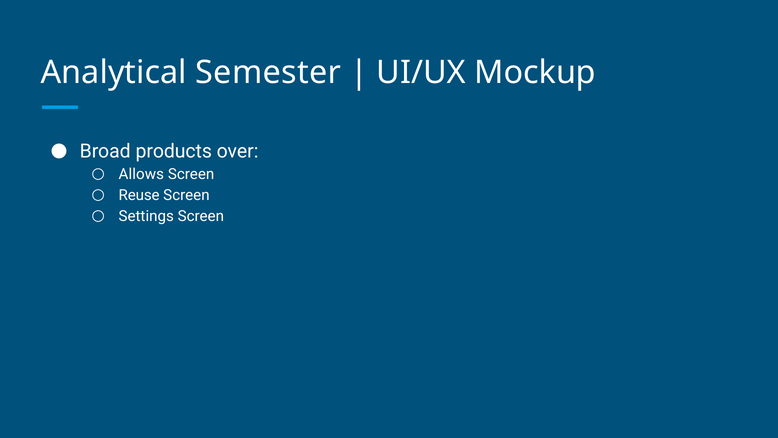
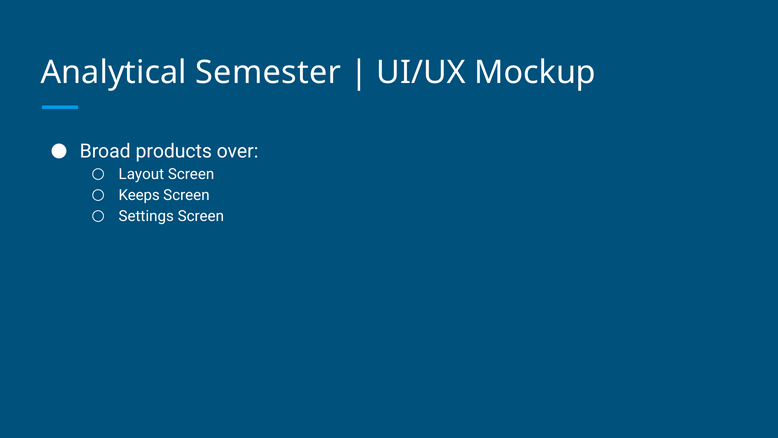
Allows: Allows -> Layout (141, 174)
Reuse: Reuse -> Keeps (139, 195)
